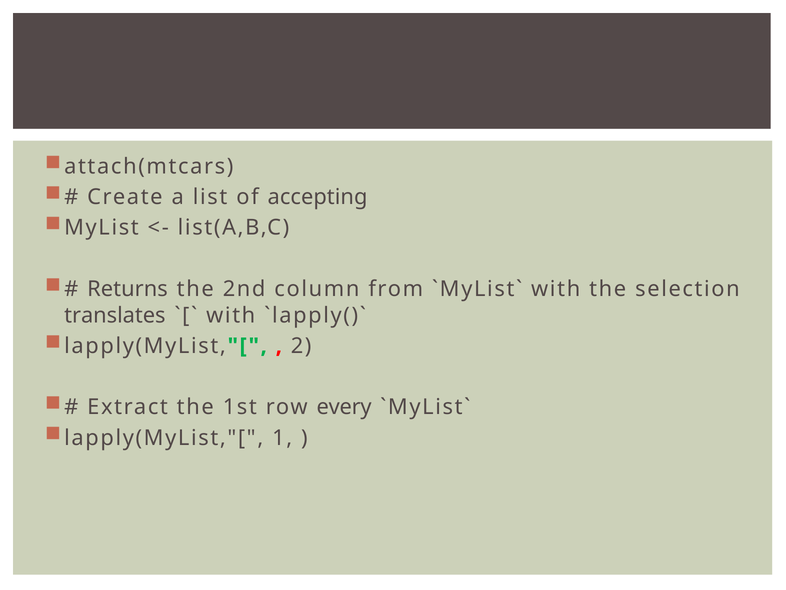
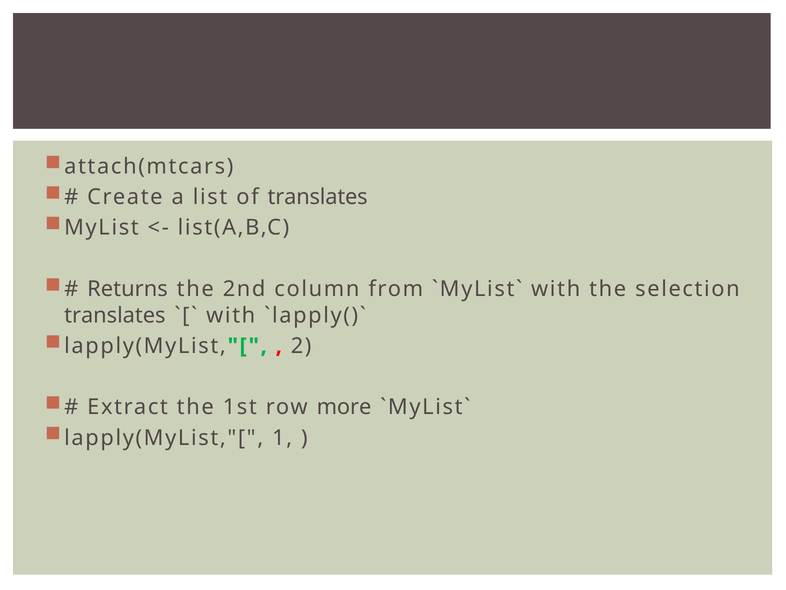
of accepting: accepting -> translates (318, 197)
every: every -> more (344, 407)
